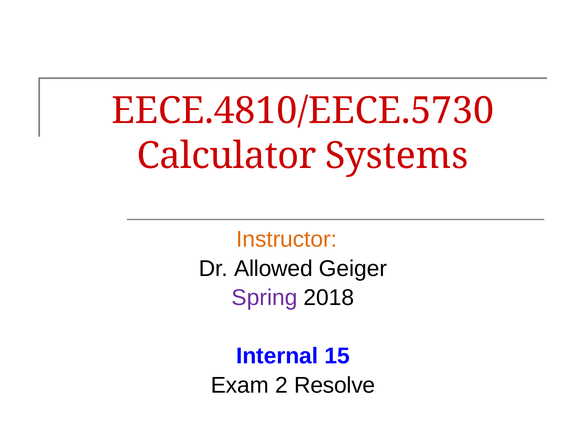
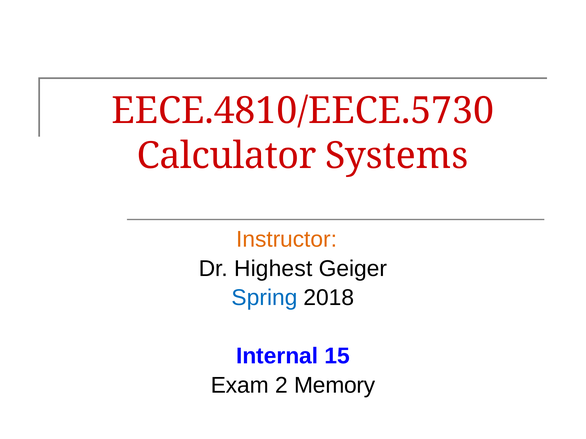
Allowed: Allowed -> Highest (273, 269)
Spring colour: purple -> blue (265, 298)
Resolve: Resolve -> Memory (335, 386)
